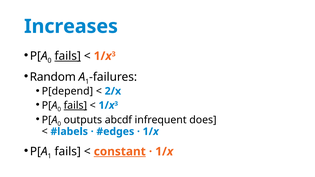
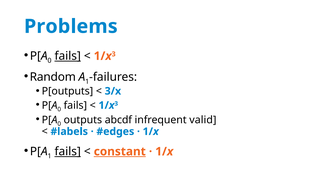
Increases: Increases -> Problems (71, 26)
P[depend: P[depend -> P[outputs (67, 91)
2/x: 2/x -> 3/x (113, 91)
fails underline: present -> none (75, 105)
does: does -> valid (203, 120)
fails underline: none -> present (68, 152)
